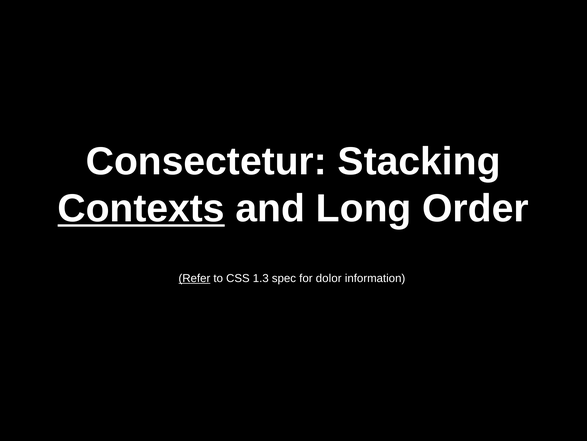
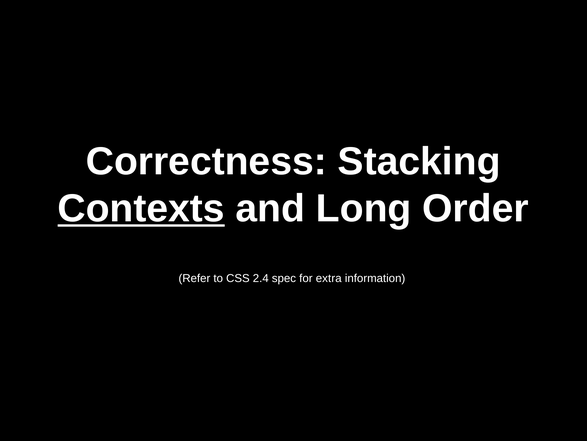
Consectetur: Consectetur -> Correctness (206, 161)
Refer underline: present -> none (194, 278)
1.3: 1.3 -> 2.4 (261, 278)
dolor: dolor -> extra (329, 278)
